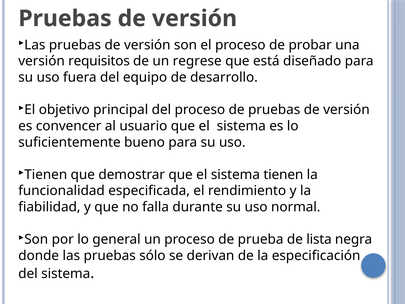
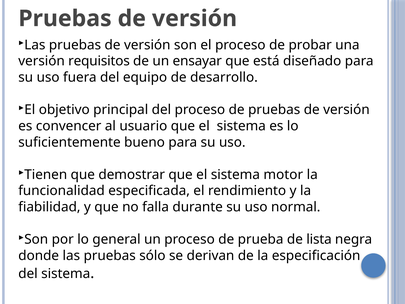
regrese: regrese -> ensayar (197, 61)
sistema tienen: tienen -> motor (283, 174)
